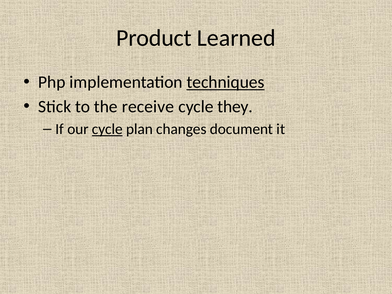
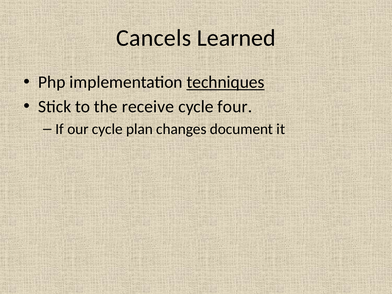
Product: Product -> Cancels (154, 38)
they: they -> four (235, 107)
cycle underline: present -> none (107, 129)
